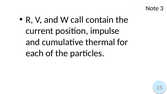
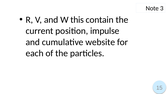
call: call -> this (77, 20)
thermal: thermal -> website (100, 42)
